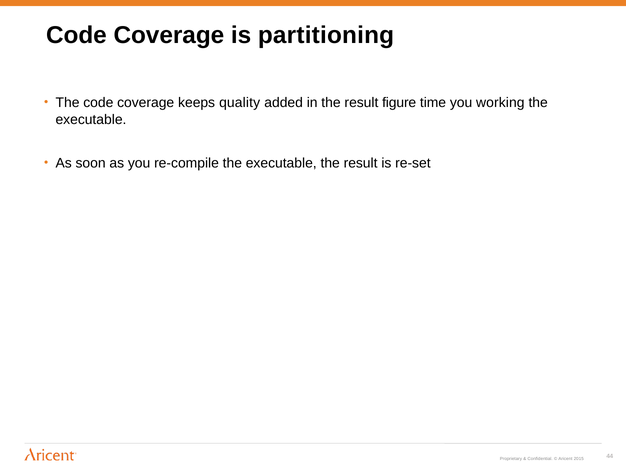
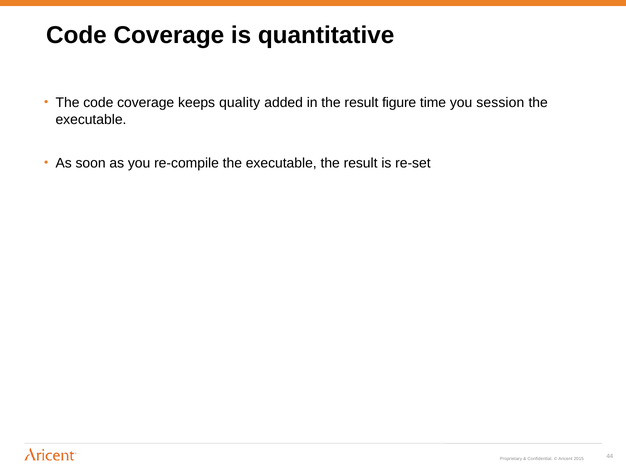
partitioning: partitioning -> quantitative (326, 35)
working: working -> session (500, 103)
